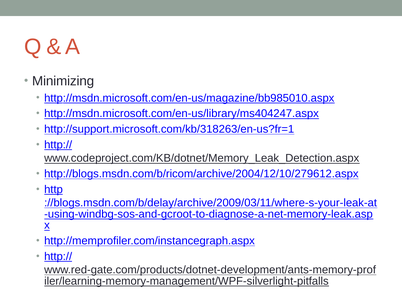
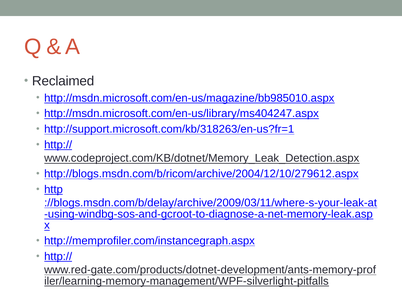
Minimizing: Minimizing -> Reclaimed (63, 81)
